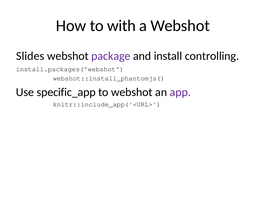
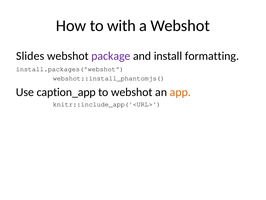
controlling: controlling -> formatting (212, 56)
specific_app: specific_app -> caption_app (66, 92)
app colour: purple -> orange (180, 92)
